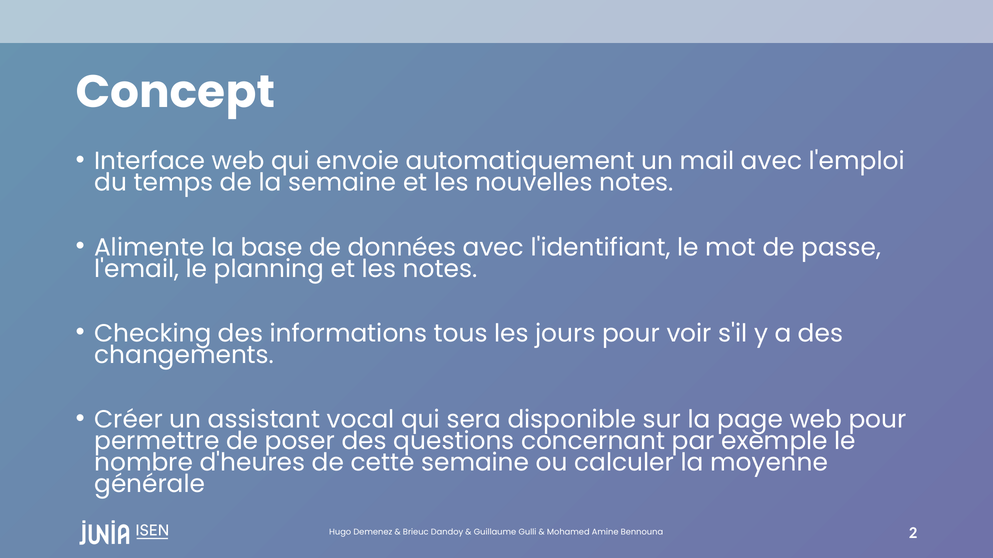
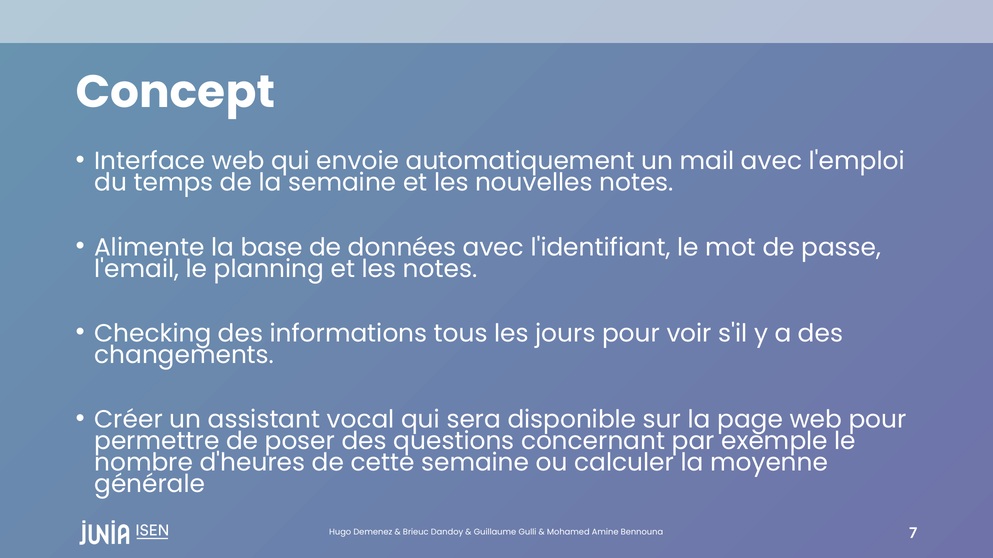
2: 2 -> 7 (913, 534)
